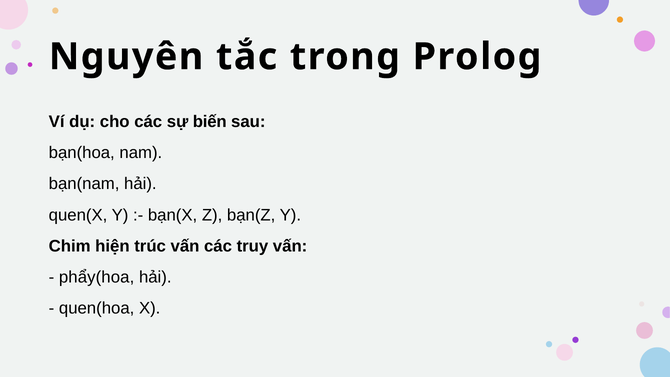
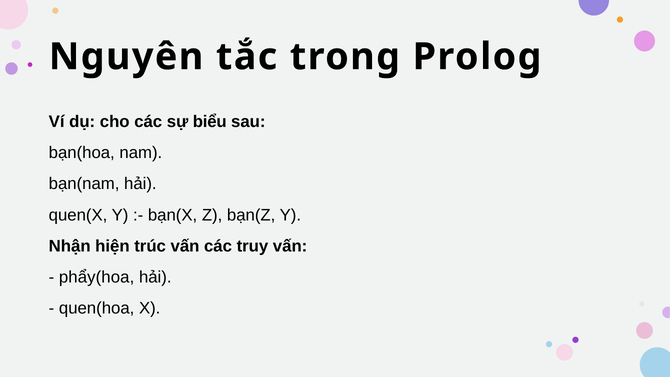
biến: biến -> biểu (210, 122)
Chim: Chim -> Nhận (70, 246)
